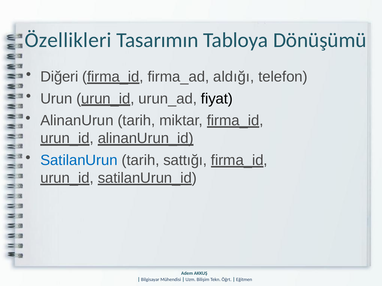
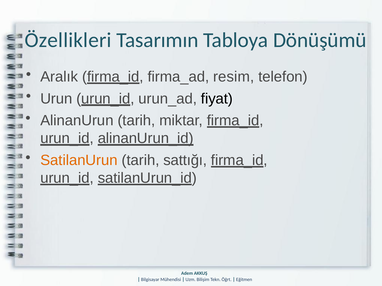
Diğeri: Diğeri -> Aralık (59, 77)
aldığı: aldığı -> resim (234, 77)
SatilanUrun colour: blue -> orange (79, 161)
